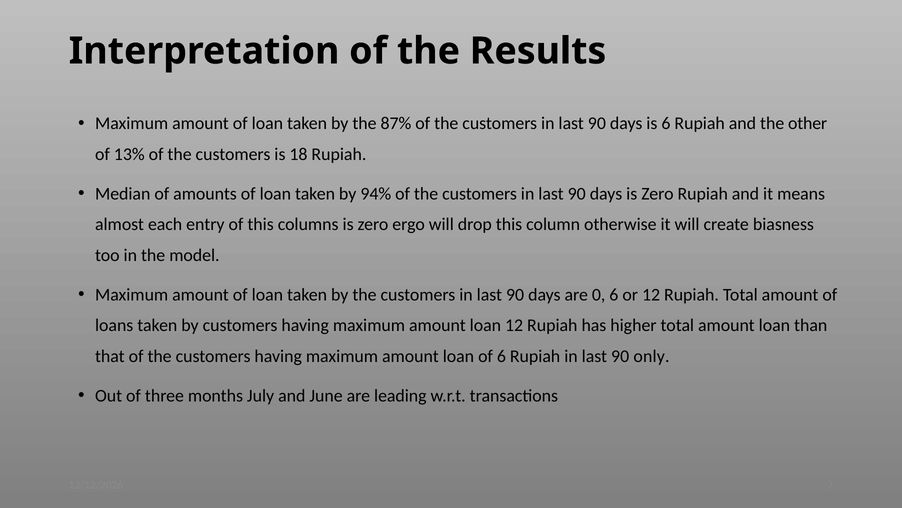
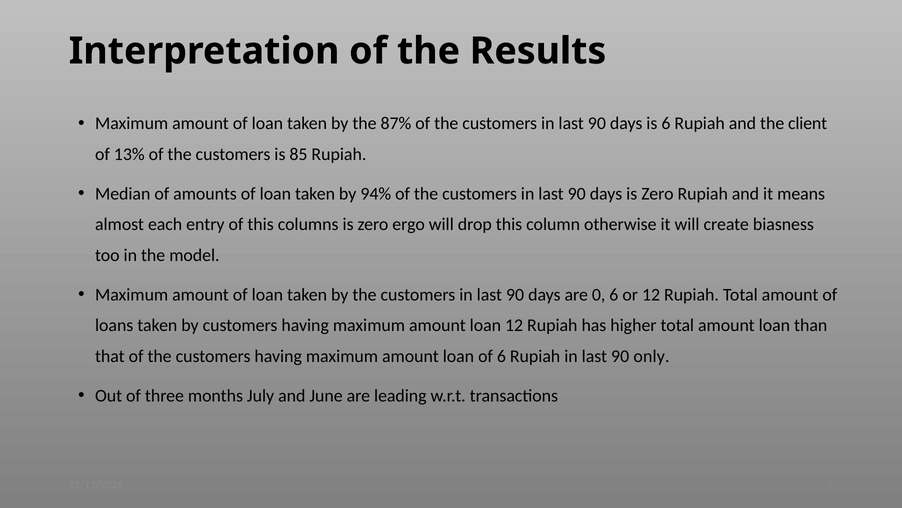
other: other -> client (808, 123)
18: 18 -> 85 (298, 154)
